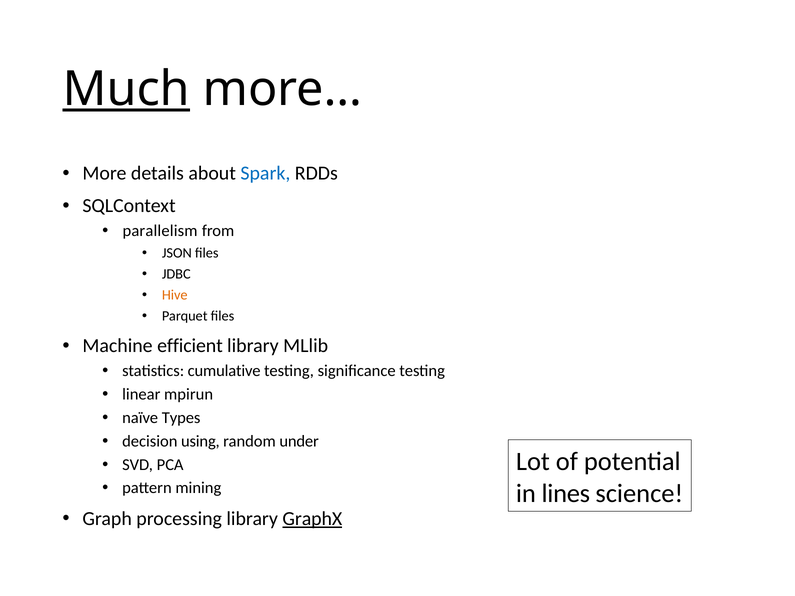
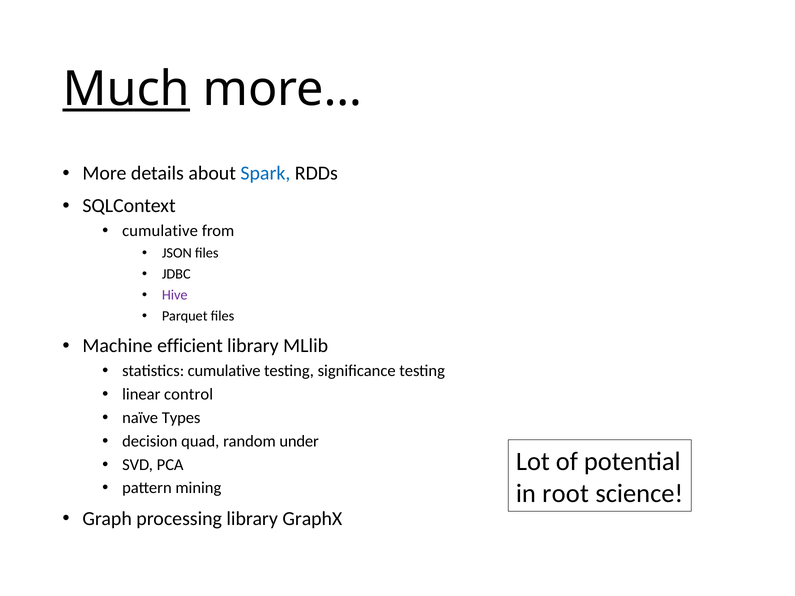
parallelism: parallelism -> cumulative (160, 231)
Hive colour: orange -> purple (175, 295)
mpirun: mpirun -> control (189, 395)
using: using -> quad (200, 441)
lines: lines -> root (566, 494)
GraphX underline: present -> none (312, 519)
